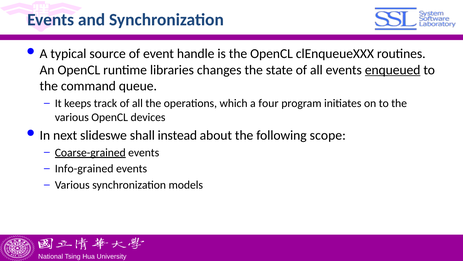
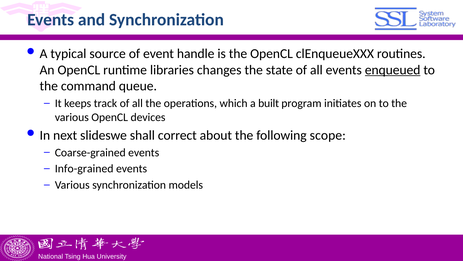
four: four -> built (269, 103)
instead: instead -> correct (177, 135)
Coarse-grained underline: present -> none (90, 152)
